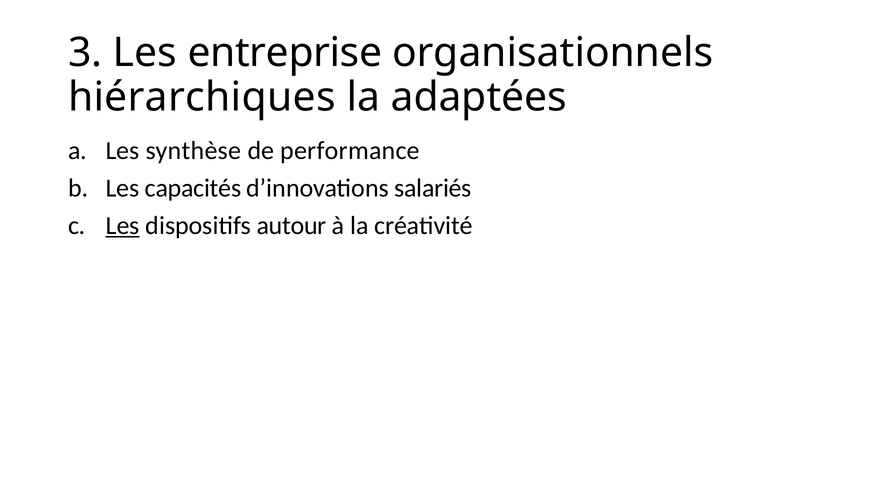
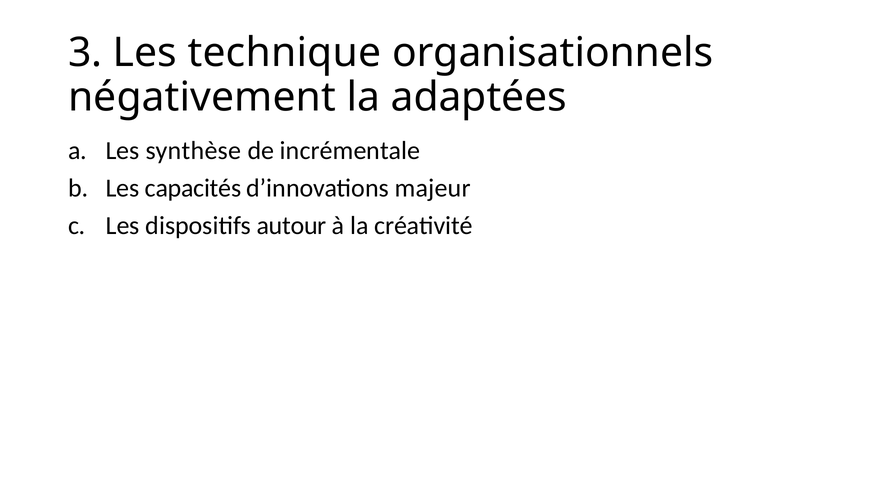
entreprise: entreprise -> technique (284, 53)
hiérarchiques: hiérarchiques -> négativement (202, 97)
performance: performance -> incrémentale (350, 151)
salariés: salariés -> majeur (433, 188)
Les underline: present -> none (123, 226)
